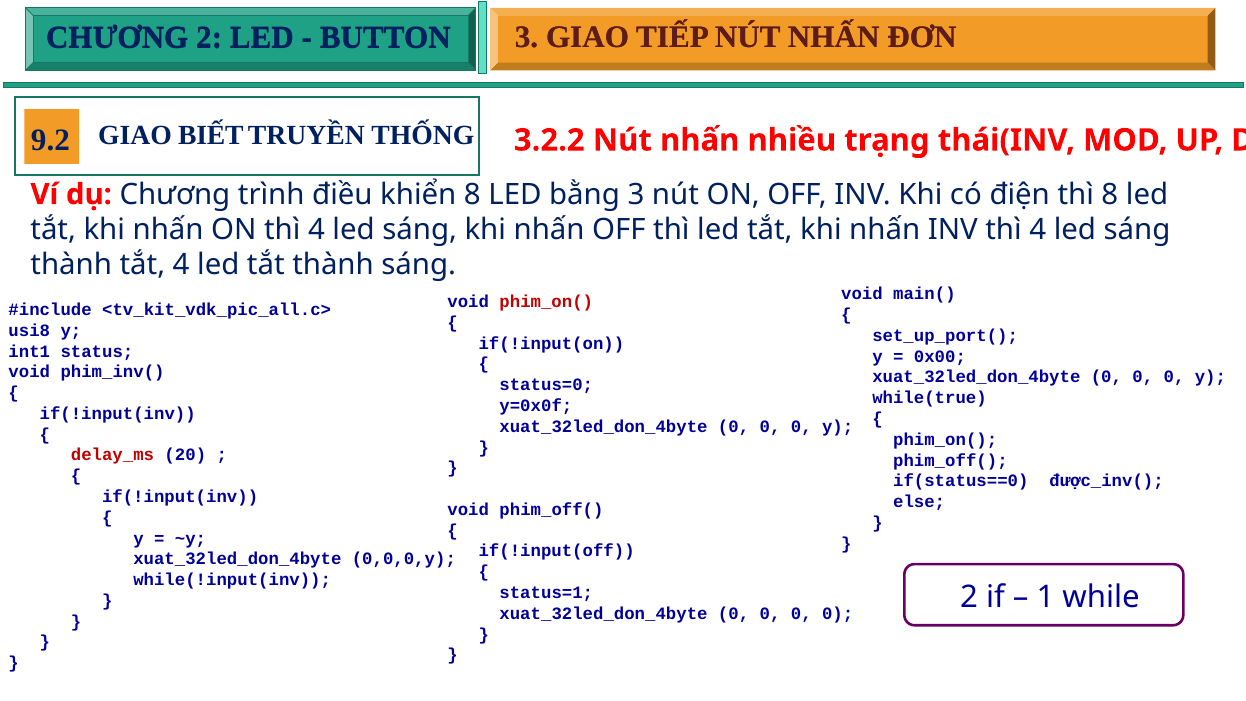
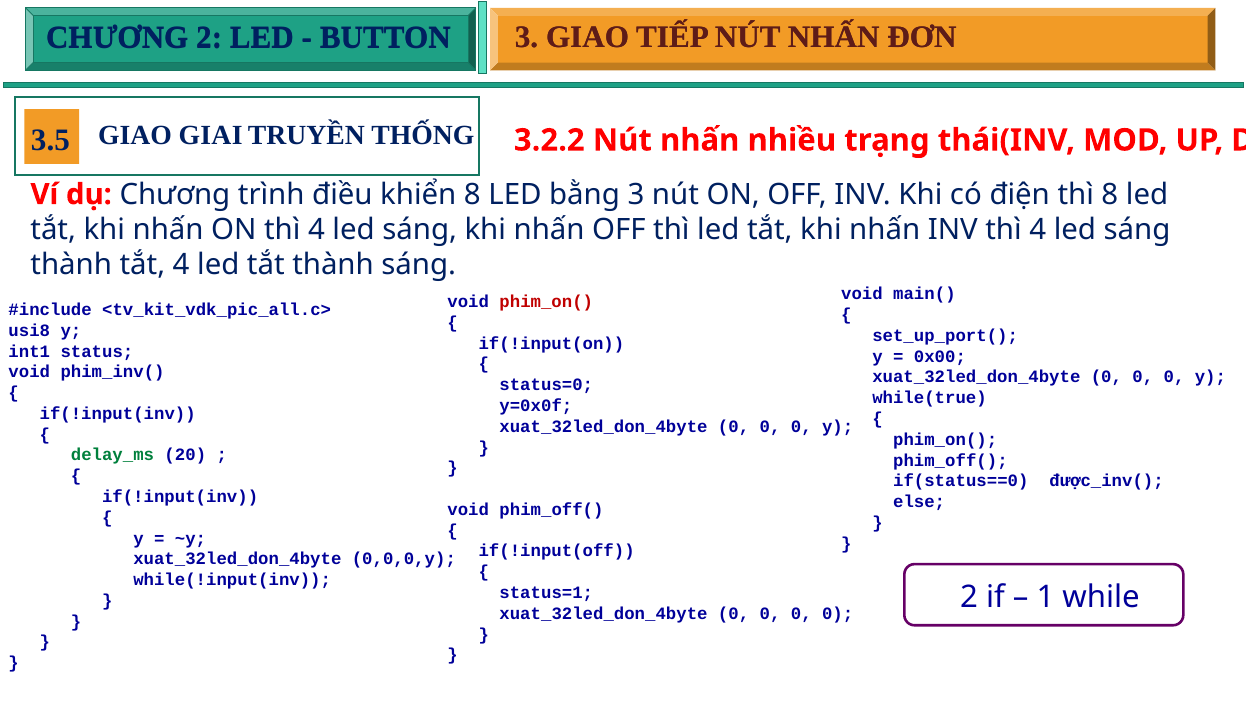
BIẾT: BIẾT -> GIAI (211, 136)
9.2: 9.2 -> 3.5 (50, 140)
delay_ms colour: red -> green (112, 455)
